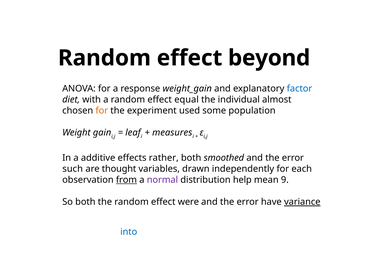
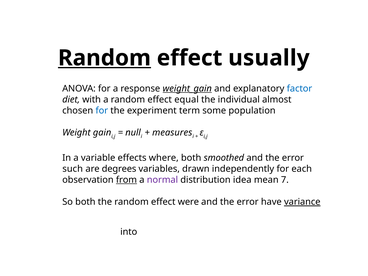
Random underline: none -> present (104, 58)
beyond: beyond -> usually (269, 58)
weight_gain underline: none -> present (187, 89)
for colour: orange -> blue (102, 111)
used: used -> term (190, 111)
leaf: leaf -> null (133, 133)
additive: additive -> variable (98, 158)
rather: rather -> where (164, 158)
thought: thought -> degrees (119, 169)
help: help -> idea (242, 180)
9: 9 -> 7 (285, 180)
into colour: blue -> black (129, 232)
